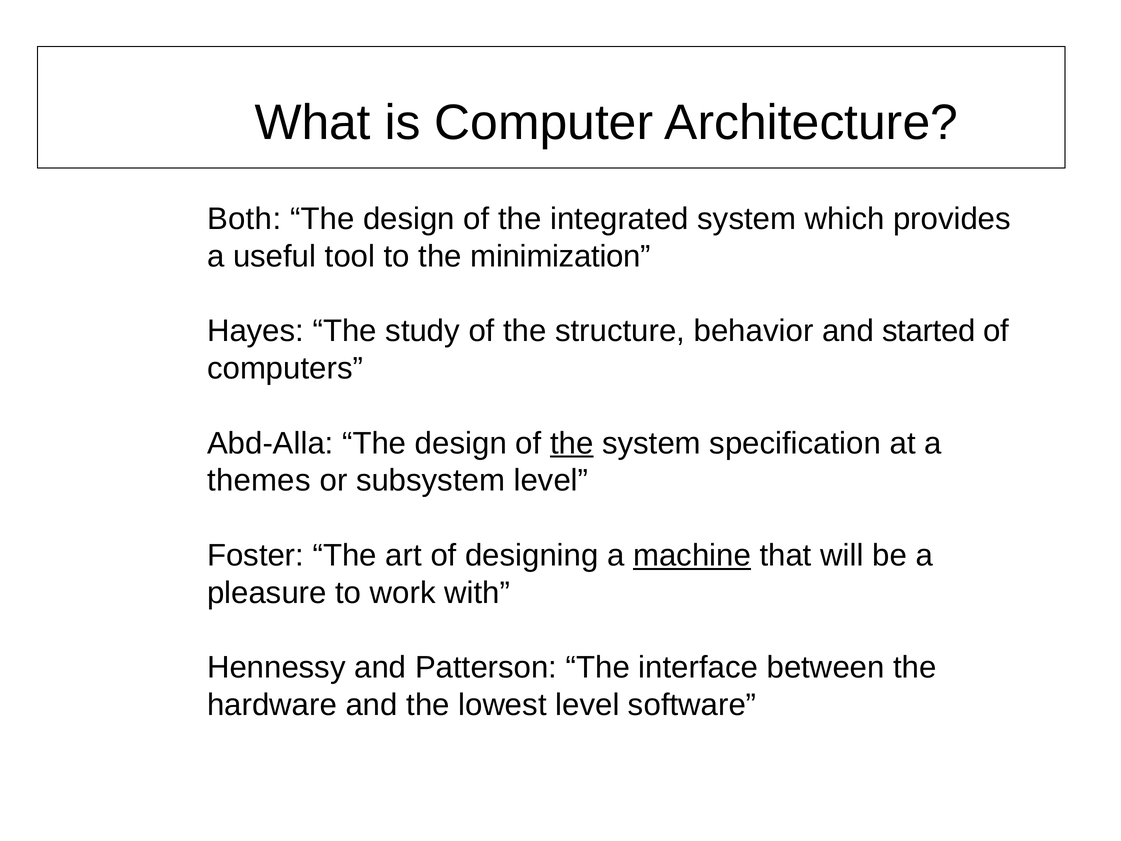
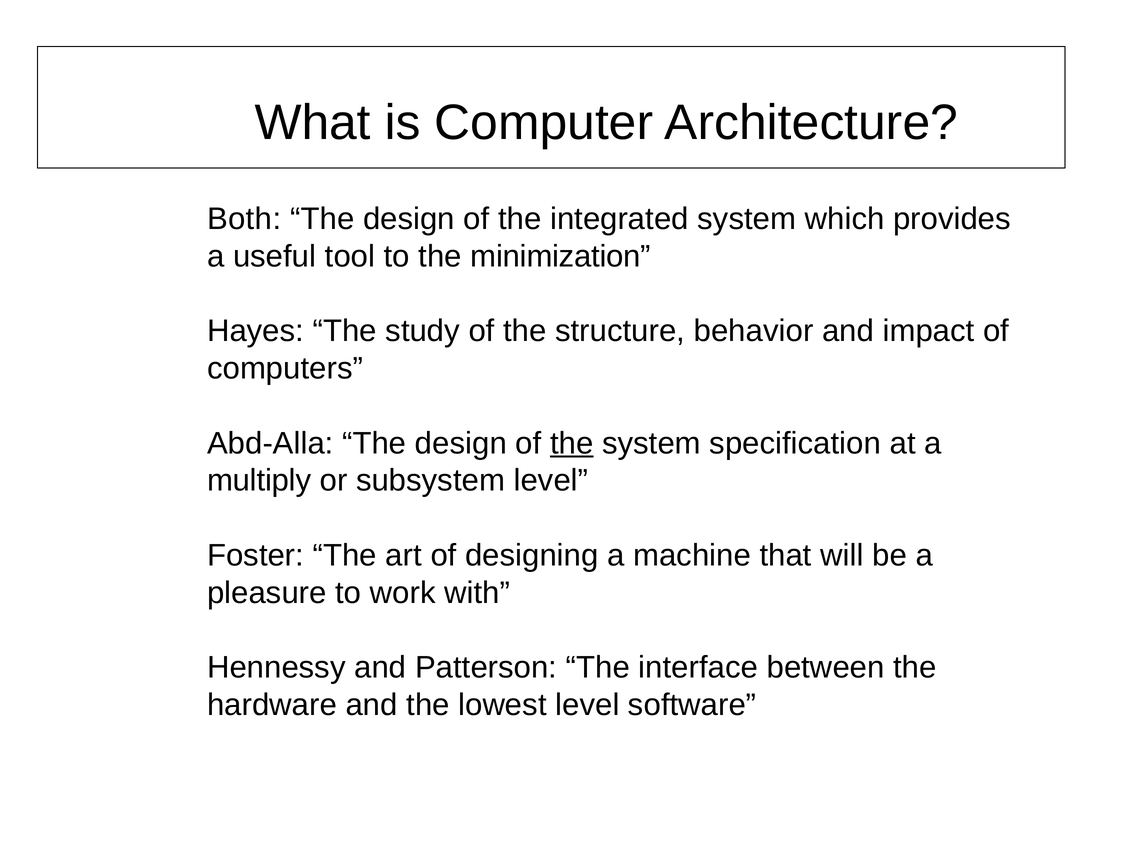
started: started -> impact (929, 331)
themes: themes -> multiply (259, 480)
machine underline: present -> none (692, 555)
